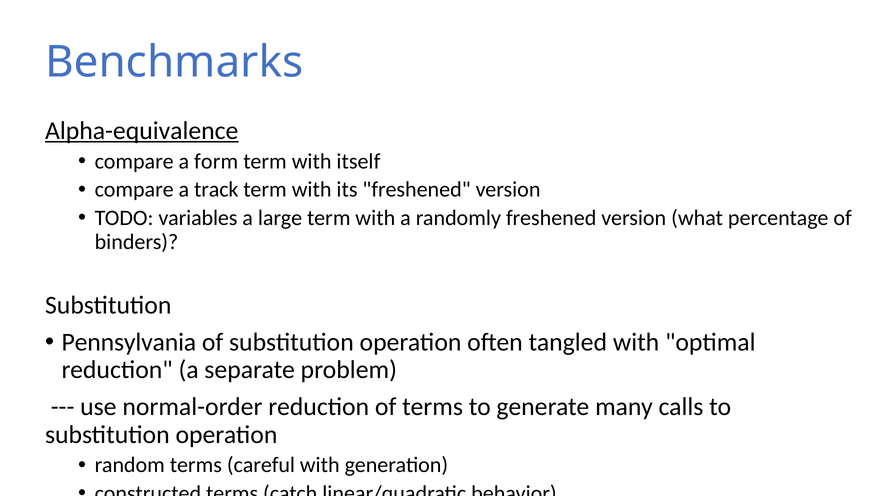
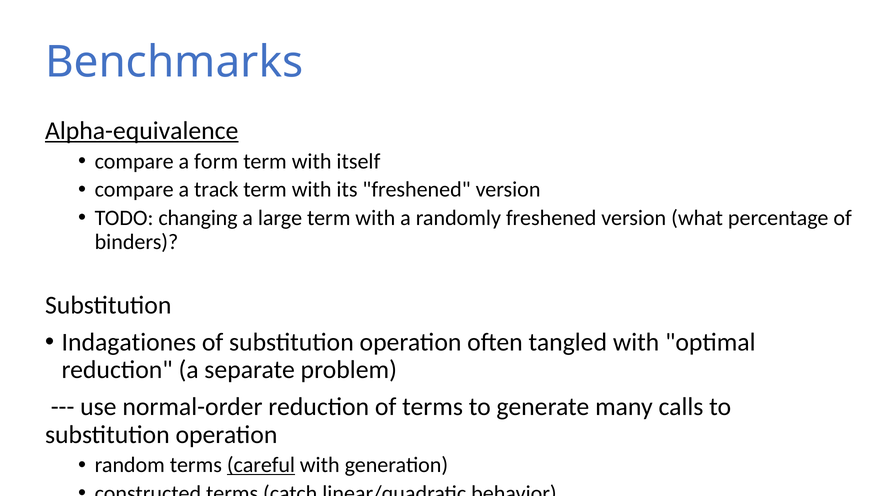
variables: variables -> changing (198, 218)
Pennsylvania: Pennsylvania -> Indagationes (129, 343)
careful underline: none -> present (261, 466)
